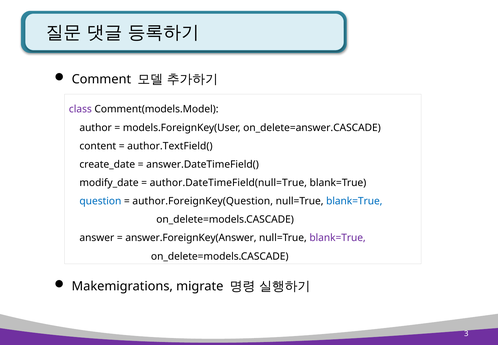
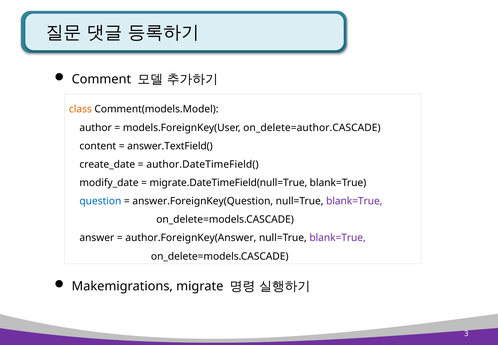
class colour: purple -> orange (80, 109)
on_delete=answer.CASCADE: on_delete=answer.CASCADE -> on_delete=author.CASCADE (312, 128)
author.TextField(: author.TextField( -> answer.TextField( (170, 146)
answer.DateTimeField(: answer.DateTimeField( -> author.DateTimeField( (202, 164)
author.DateTimeField(null=True: author.DateTimeField(null=True -> migrate.DateTimeField(null=True (228, 183)
author.ForeignKey(Question: author.ForeignKey(Question -> answer.ForeignKey(Question (203, 201)
blank=True colour: blue -> purple (354, 201)
answer.ForeignKey(Answer: answer.ForeignKey(Answer -> author.ForeignKey(Answer (191, 238)
